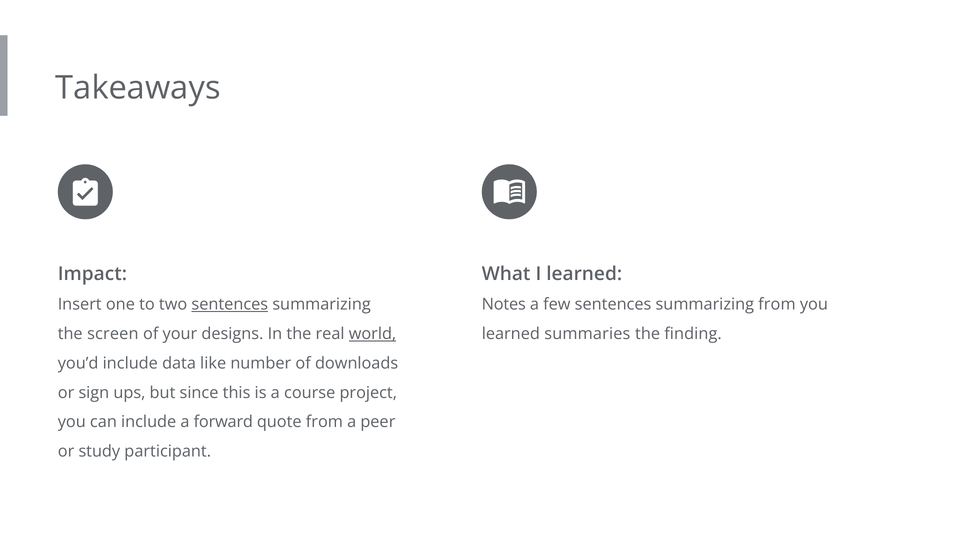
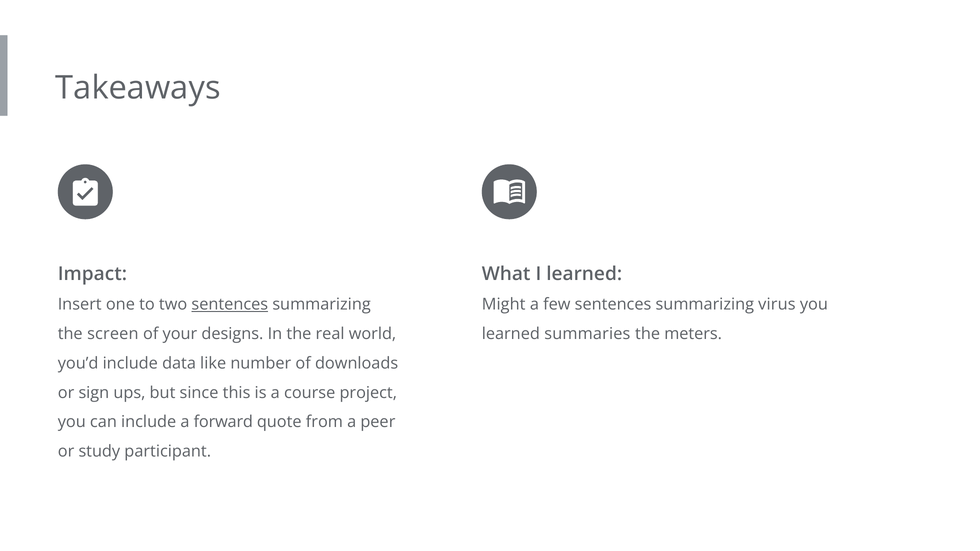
Notes: Notes -> Might (504, 305)
summarizing from: from -> virus (777, 305)
world underline: present -> none (373, 334)
finding: finding -> meters (693, 334)
